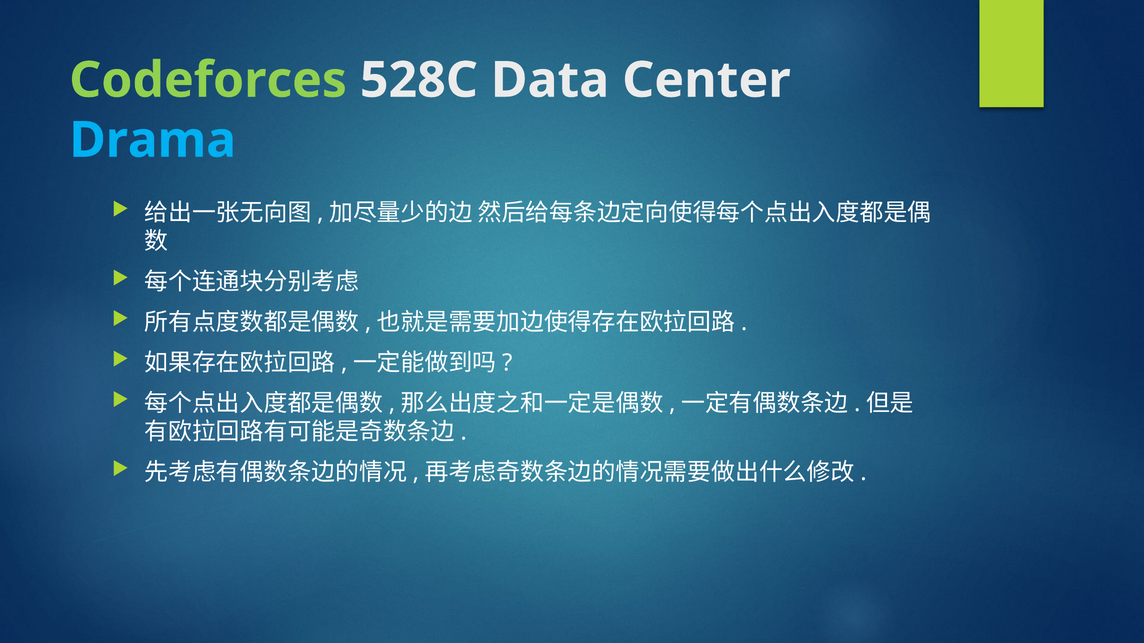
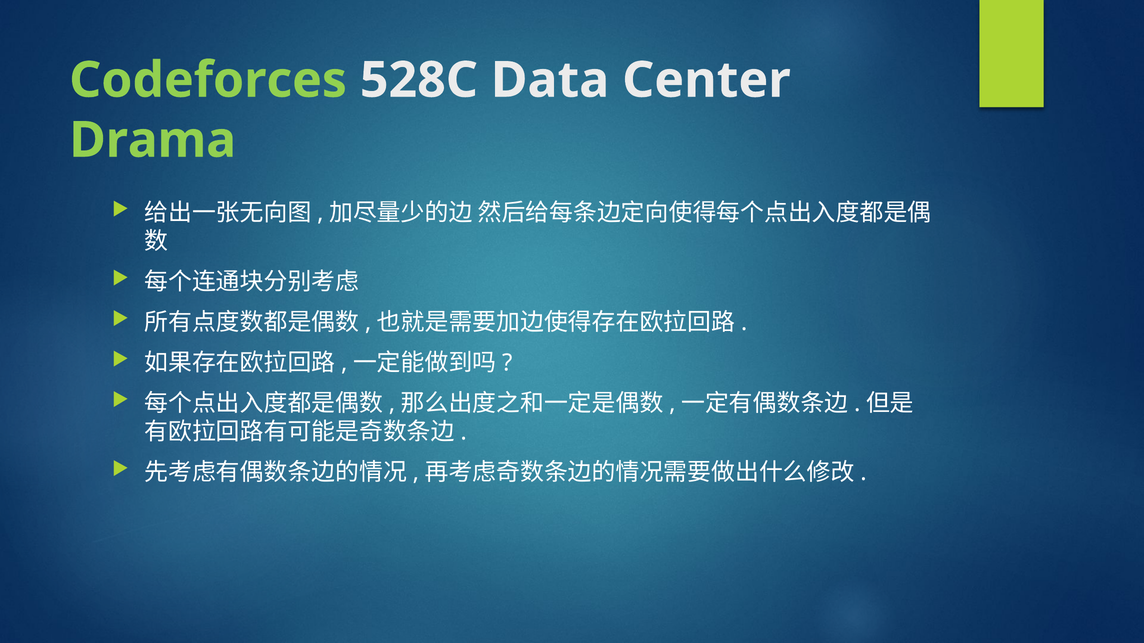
Drama colour: light blue -> light green (153, 140)
